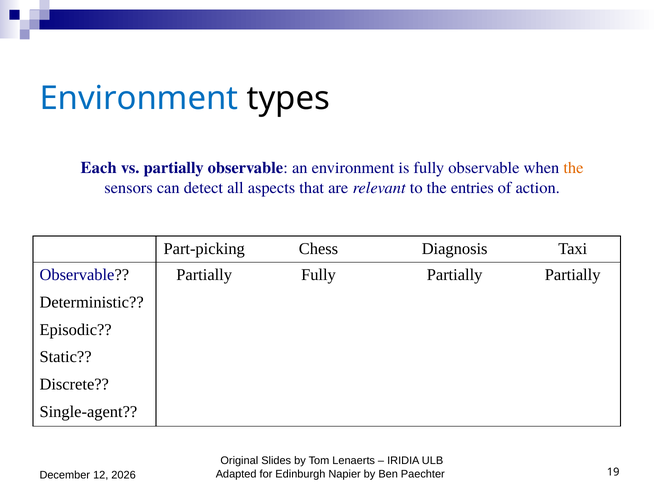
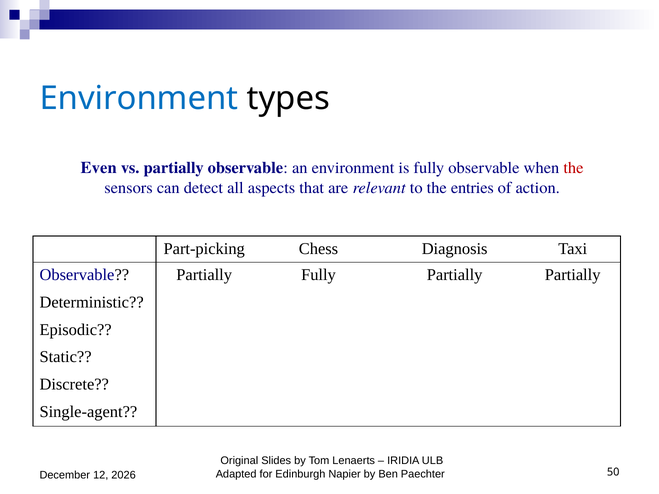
Each: Each -> Even (99, 168)
the colour: orange -> red (573, 168)
19: 19 -> 50 (613, 472)
